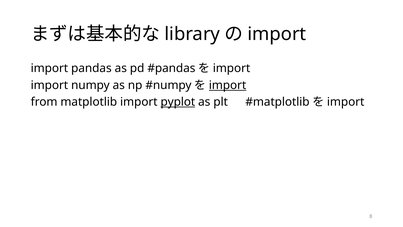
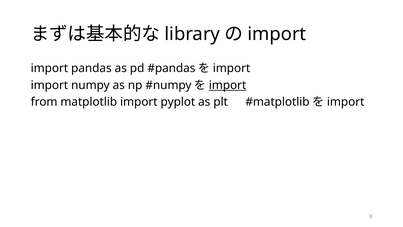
pyplot underline: present -> none (178, 102)
